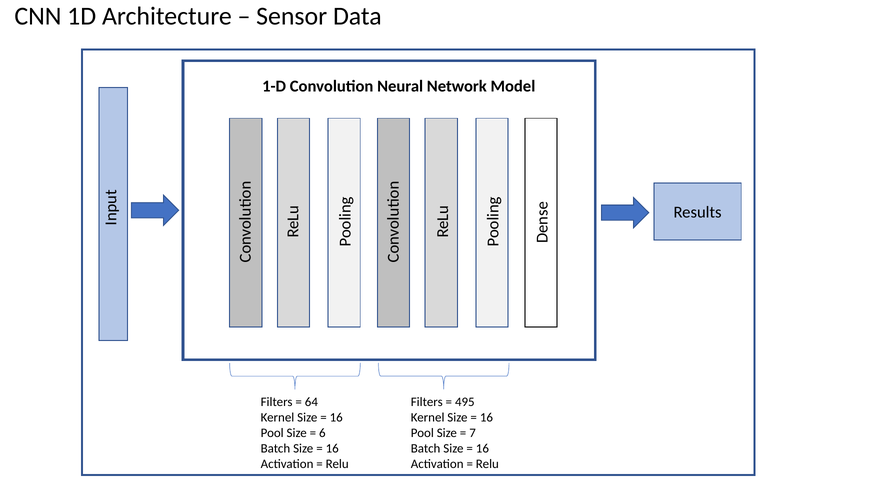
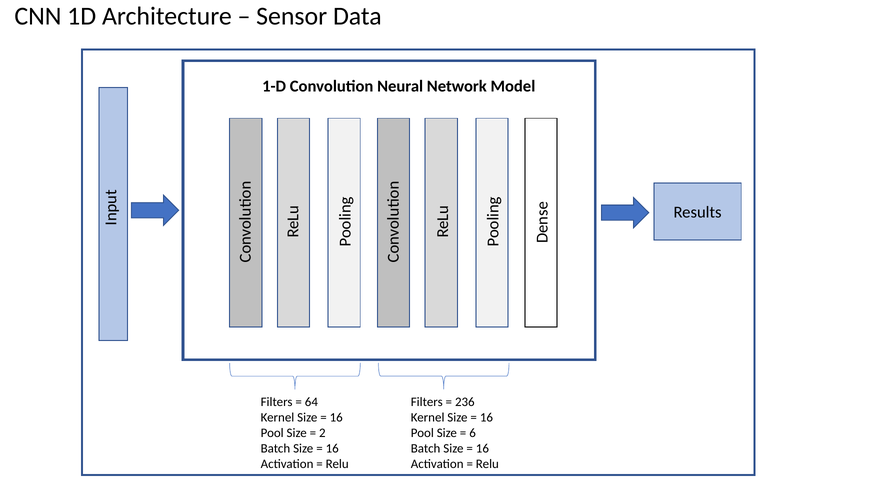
495: 495 -> 236 (465, 402)
6: 6 -> 2 (322, 433)
7: 7 -> 6 (473, 433)
